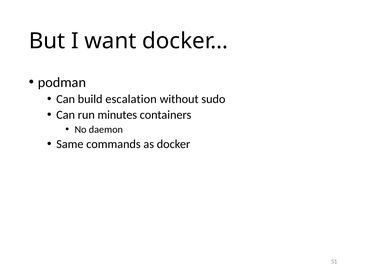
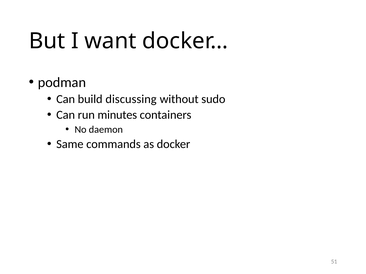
escalation: escalation -> discussing (131, 99)
